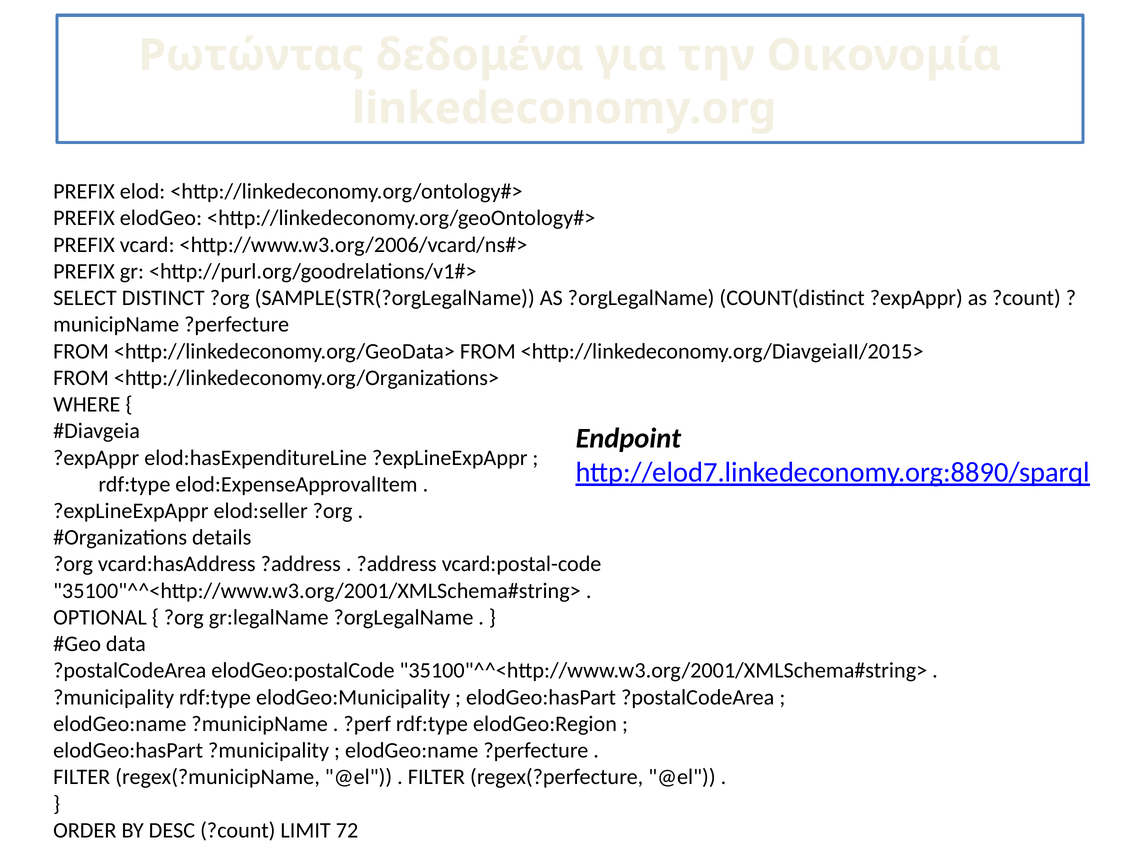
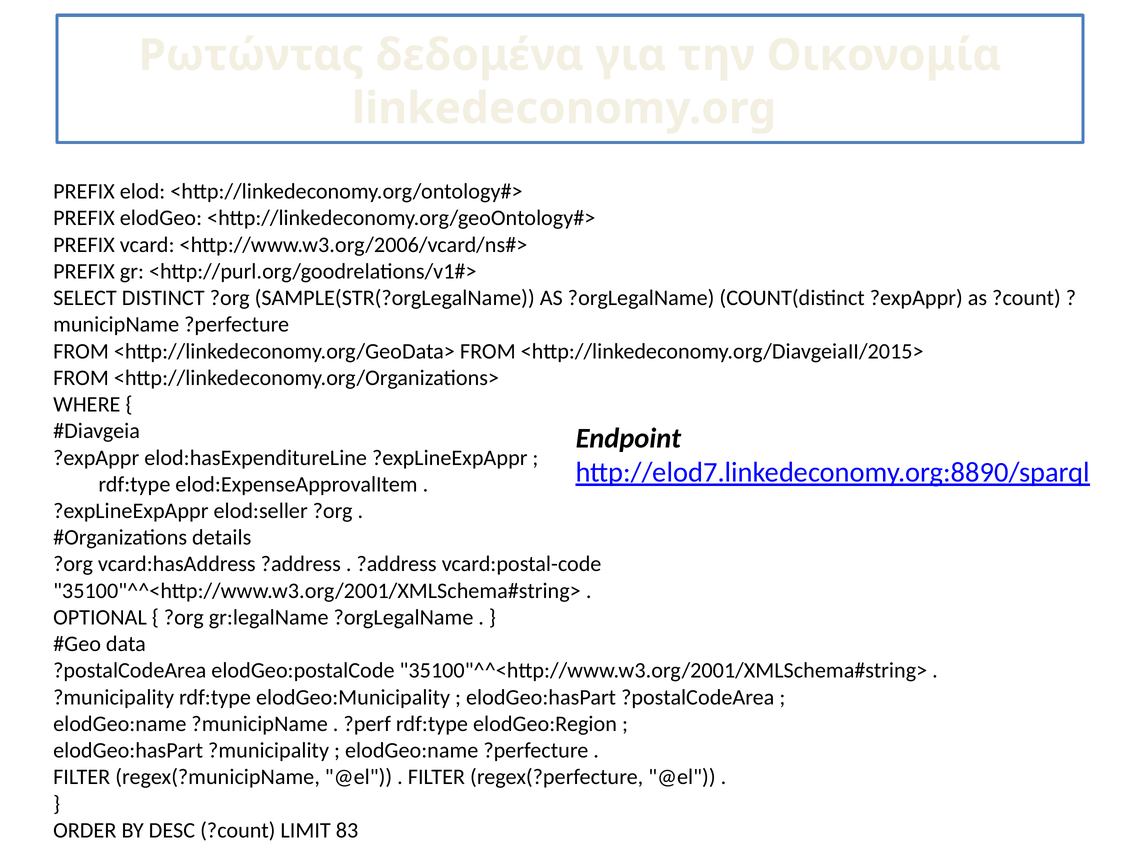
72: 72 -> 83 (347, 830)
